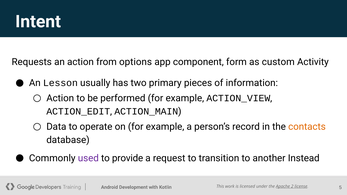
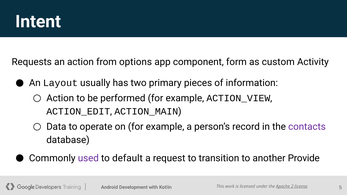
Lesson: Lesson -> Layout (60, 83)
contacts colour: orange -> purple (307, 127)
provide: provide -> default (127, 158)
Instead: Instead -> Provide (304, 158)
